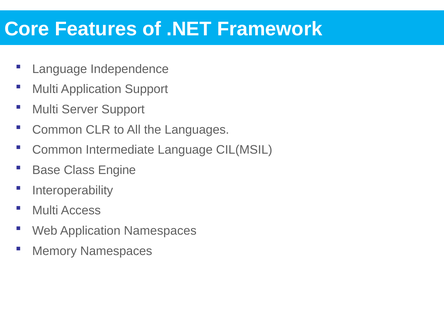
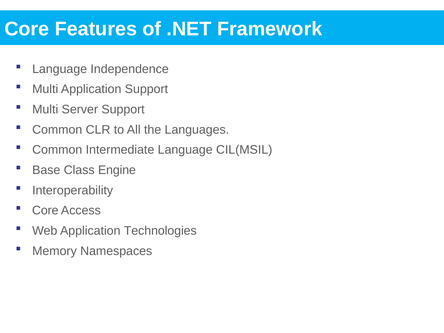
Multi: Multi -> Core (45, 211)
Application Namespaces: Namespaces -> Technologies (160, 231)
